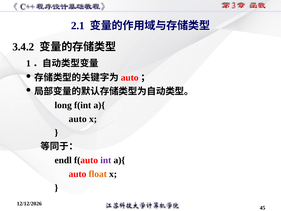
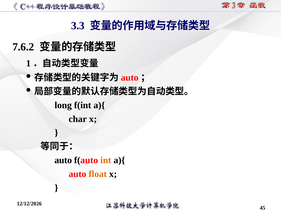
2.1: 2.1 -> 3.3 (78, 26)
3.4.2: 3.4.2 -> 7.6.2 (23, 47)
auto: auto -> char (78, 119)
endl: endl -> auto (63, 160)
int colour: purple -> orange (106, 160)
